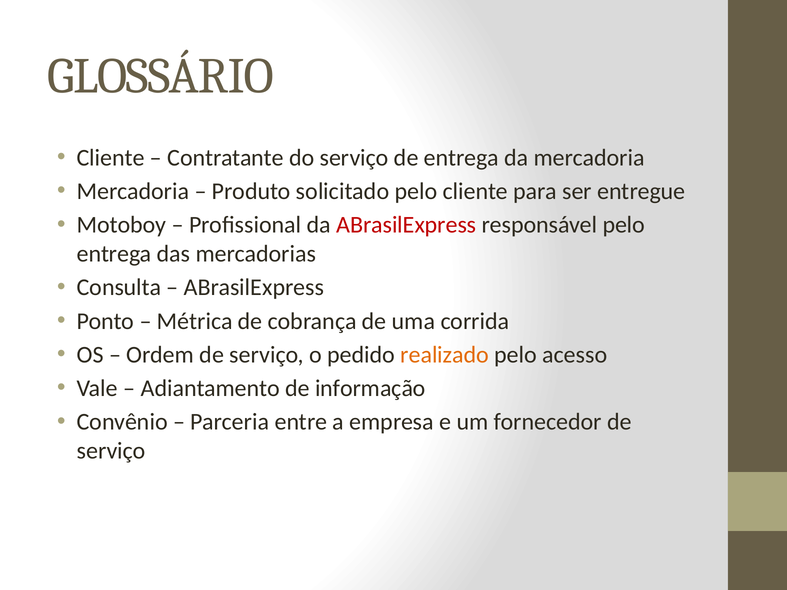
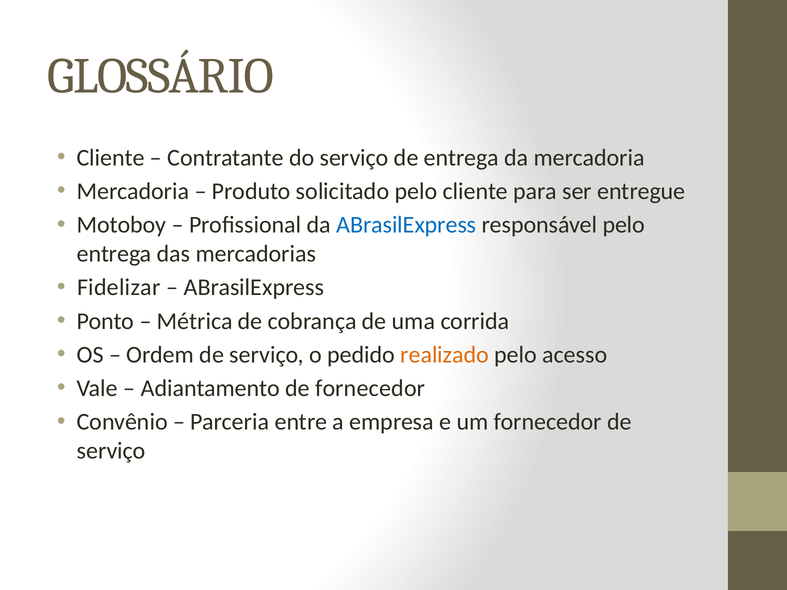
ABrasilExpress colour: red -> blue (406, 225)
Consulta: Consulta -> Fidelizar (119, 288)
de informação: informação -> fornecedor (370, 389)
